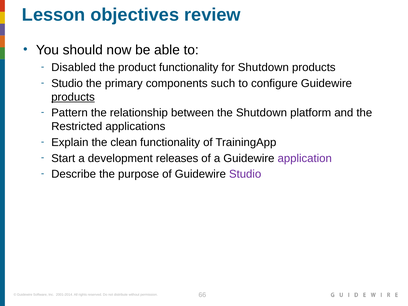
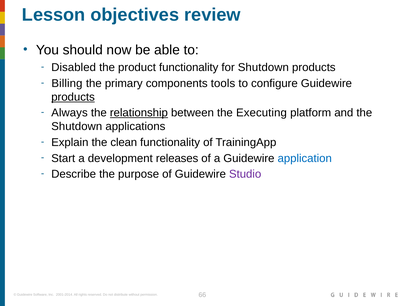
Studio: Studio -> Billing (67, 83)
such: such -> tools (223, 83)
Pattern: Pattern -> Always (69, 113)
relationship underline: none -> present (139, 113)
the Shutdown: Shutdown -> Executing (261, 113)
Restricted: Restricted -> Shutdown (77, 127)
application colour: purple -> blue (305, 158)
